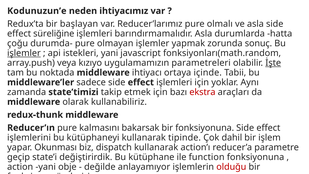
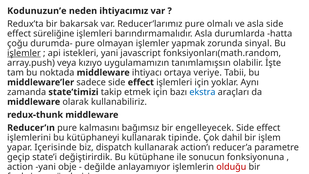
başlayan: başlayan -> bakarsak (79, 24)
sonuç: sonuç -> sinyal (258, 43)
parametreleri: parametreleri -> tanımlamışsın (201, 63)
İşte underline: present -> none (273, 63)
içinde: içinde -> veriye (208, 73)
ekstra colour: red -> blue (202, 92)
bakarsak: bakarsak -> bağımsız (140, 128)
bir fonksiyonuna: fonksiyonuna -> engelleyecek (205, 128)
Okunması: Okunması -> Içerisinde (56, 147)
function: function -> sonucun (207, 157)
